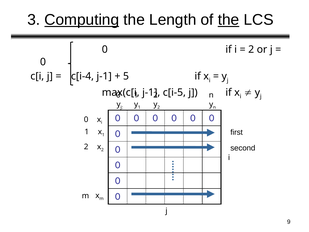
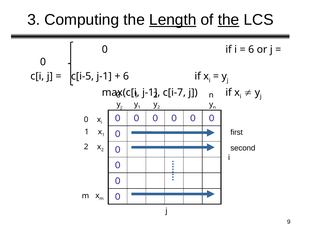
Computing underline: present -> none (82, 20)
Length underline: none -> present (173, 20)
2: 2 -> 6 (251, 49)
c[i-4: c[i-4 -> c[i-5 (82, 76)
5: 5 -> 6 (126, 76)
c[i-5: c[i-5 -> c[i-7 (174, 92)
